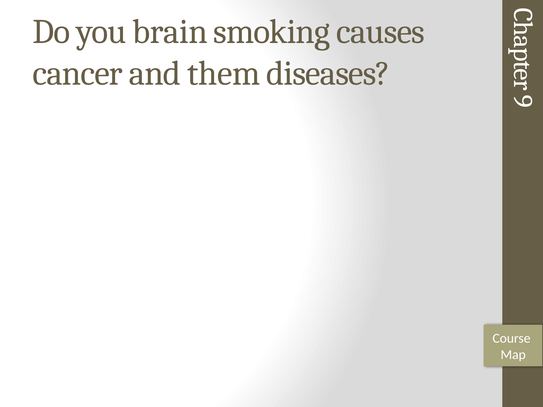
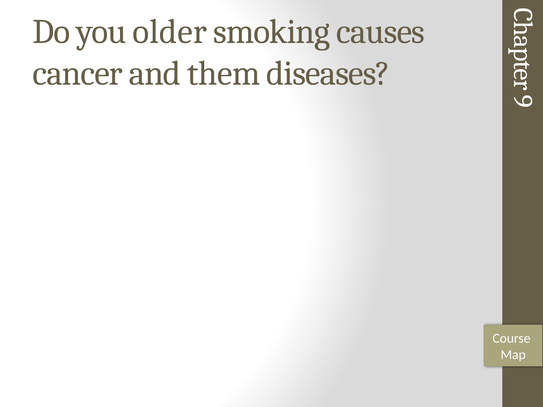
brain: brain -> older (170, 32)
